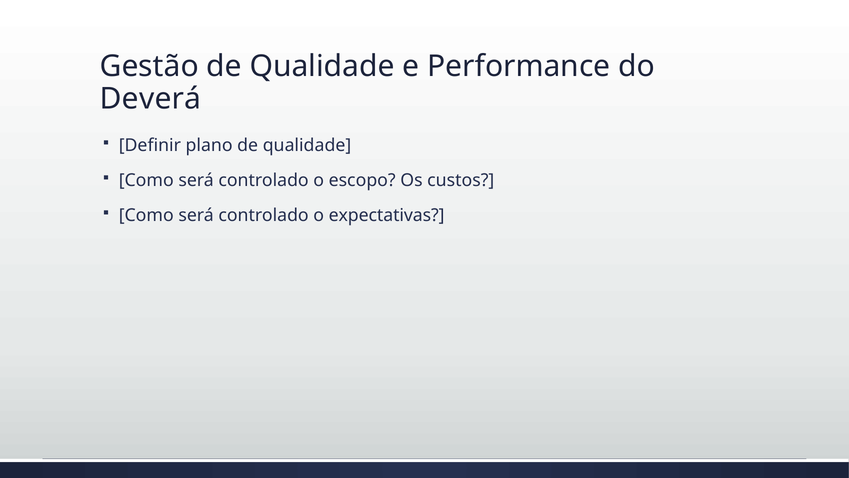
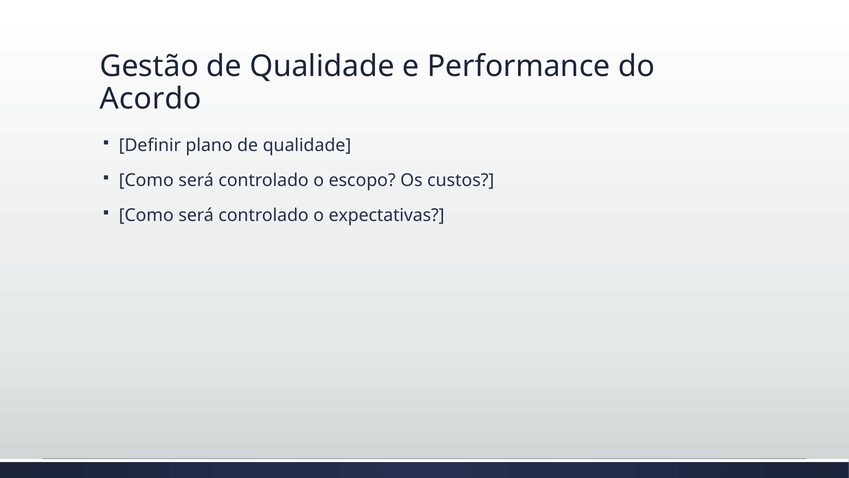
Deverá: Deverá -> Acordo (151, 99)
